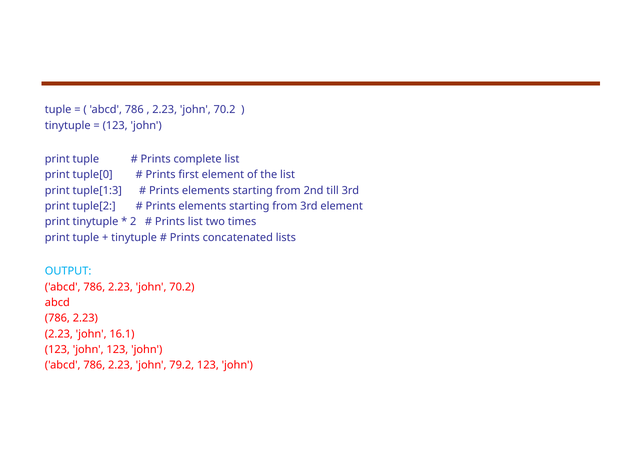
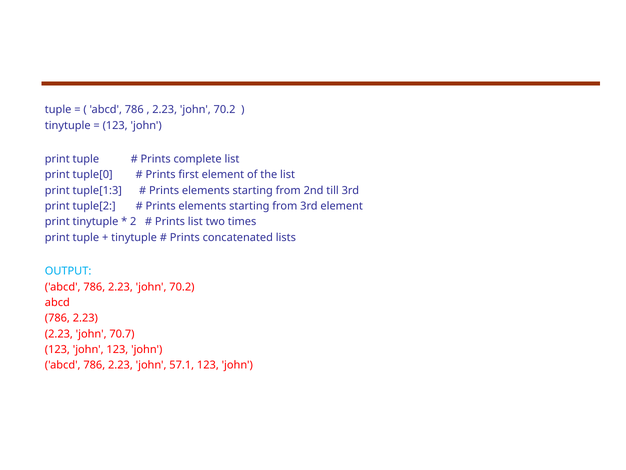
16.1: 16.1 -> 70.7 (122, 334)
79.2: 79.2 -> 57.1 (182, 365)
